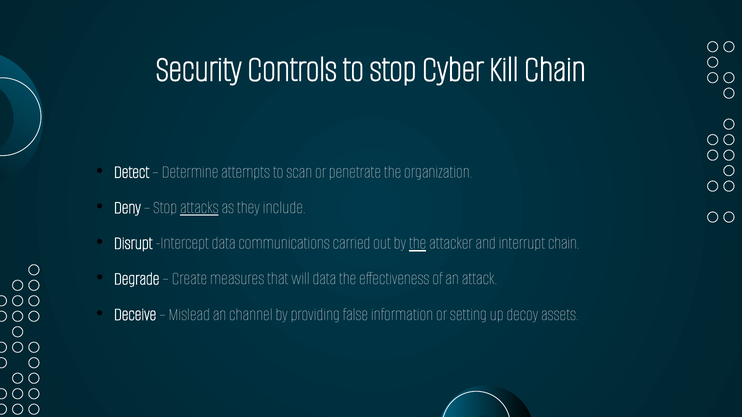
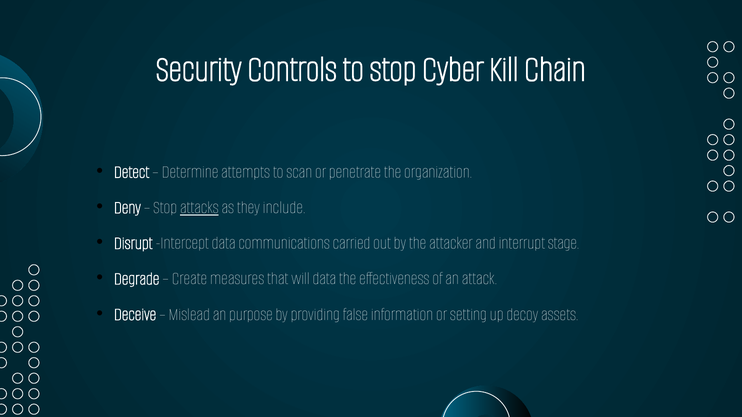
the underline: present -> none (418, 243)
interrupt chain: chain -> stage (564, 243)
channel: channel -> purpose (251, 314)
